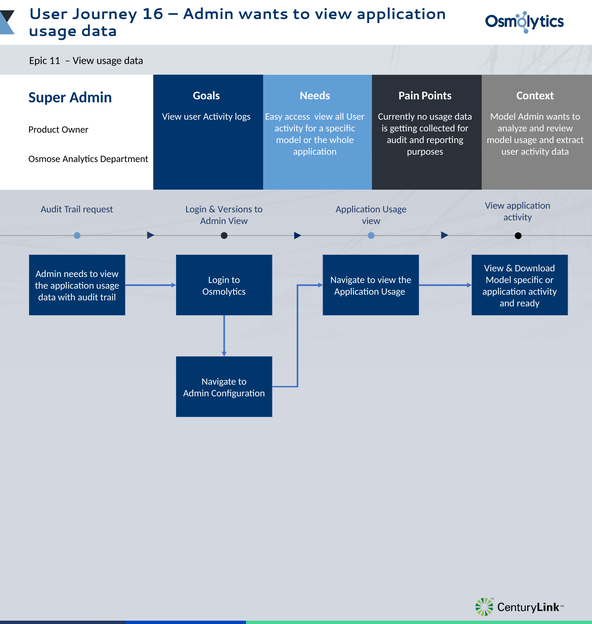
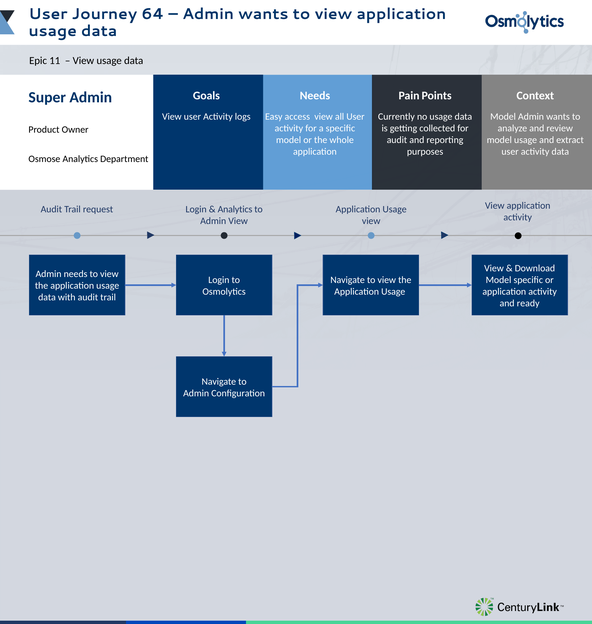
16: 16 -> 64 (153, 14)
Versions: Versions -> Analytics (235, 209)
